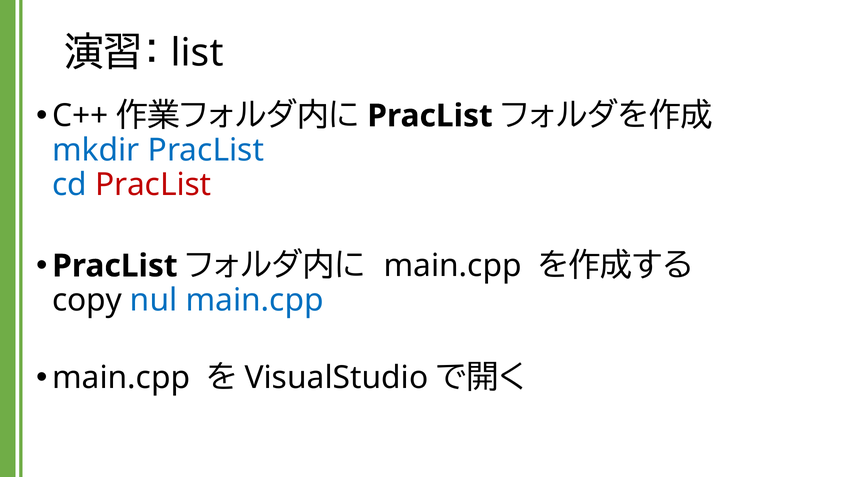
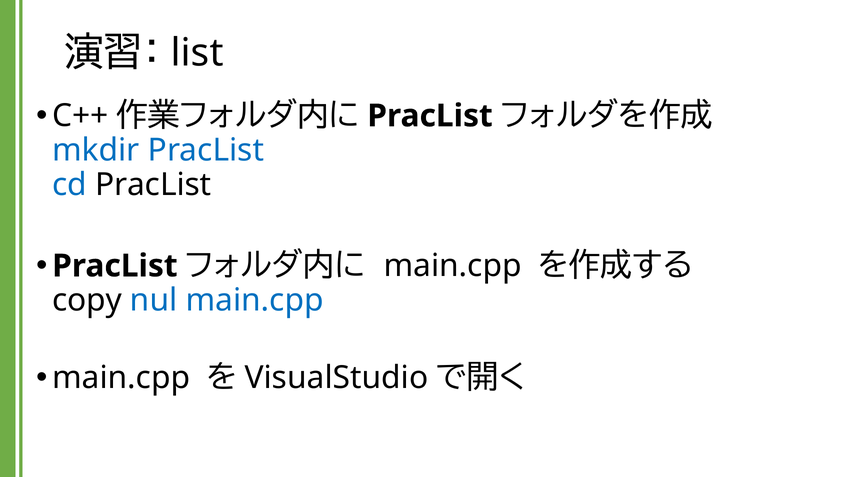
PracList colour: red -> black (153, 184)
